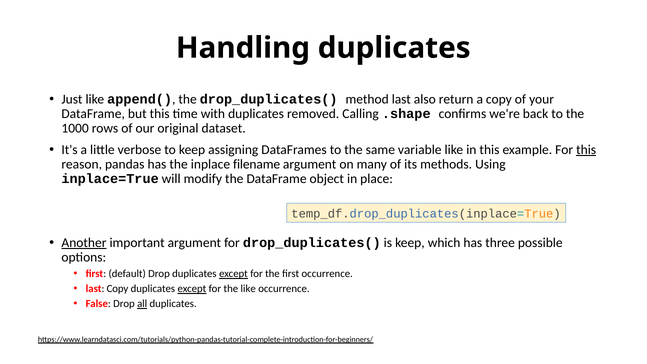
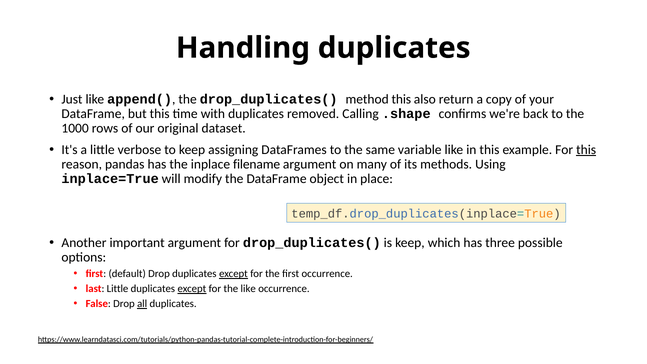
method last: last -> this (401, 99)
Another underline: present -> none (84, 243)
last Copy: Copy -> Little (118, 289)
